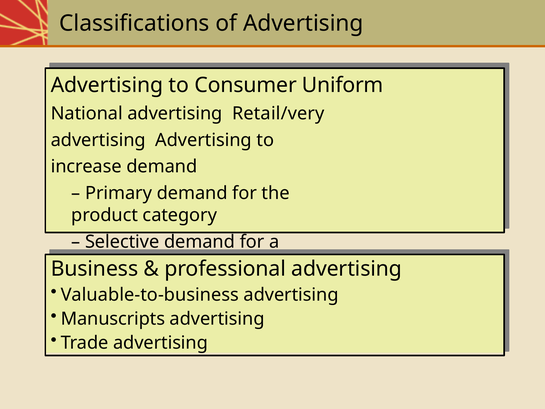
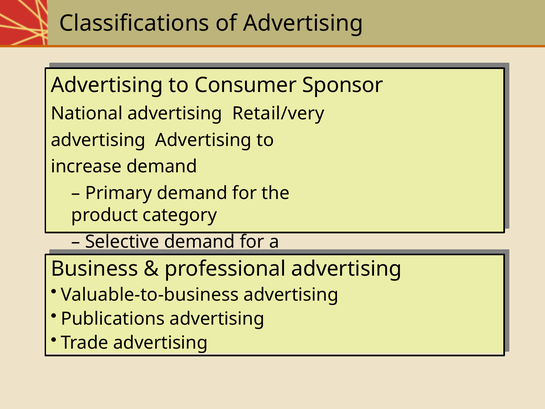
Uniform: Uniform -> Sponsor (343, 85)
Manuscripts: Manuscripts -> Publications (113, 319)
